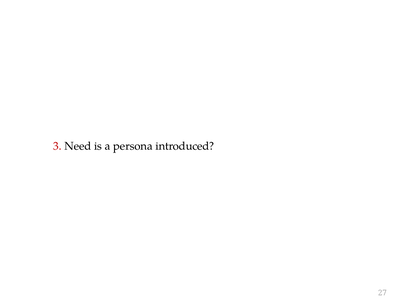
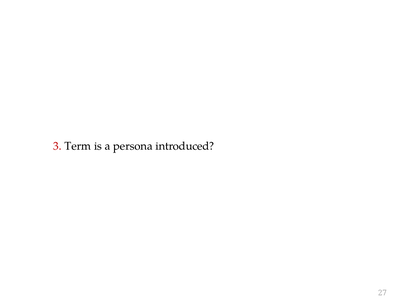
Need: Need -> Term (78, 146)
